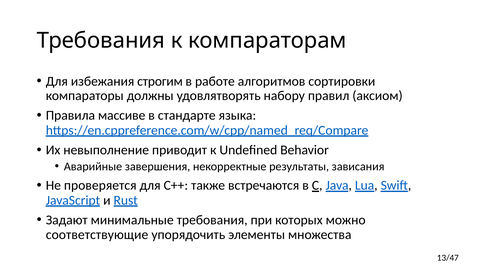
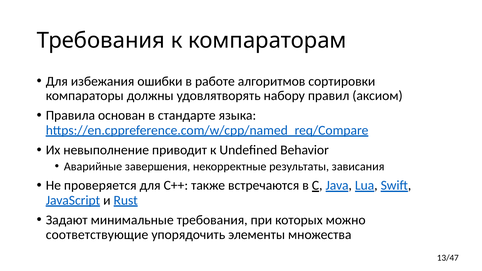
строгим: строгим -> ошибки (160, 81)
массиве: массиве -> основан (122, 116)
